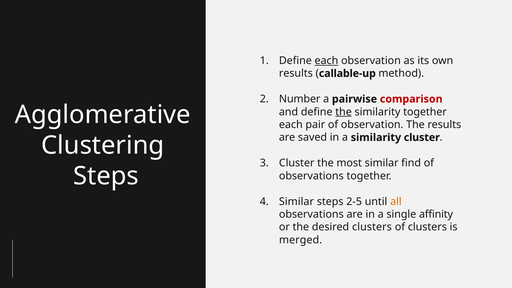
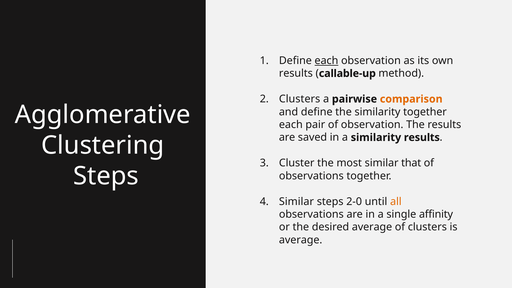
Number: Number -> Clusters (300, 99)
comparison colour: red -> orange (411, 99)
the underline: present -> none (344, 112)
similarity cluster: cluster -> results (422, 137)
find: find -> that (411, 163)
2-5: 2-5 -> 2-0 (354, 201)
desired clusters: clusters -> average (372, 227)
merged: merged -> average (301, 240)
